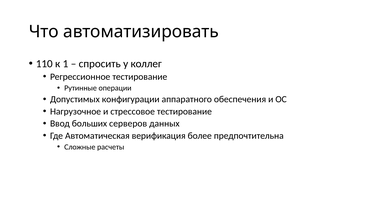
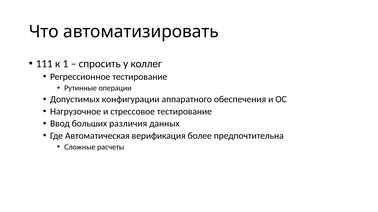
110: 110 -> 111 (44, 64)
серверов: серверов -> различия (128, 124)
